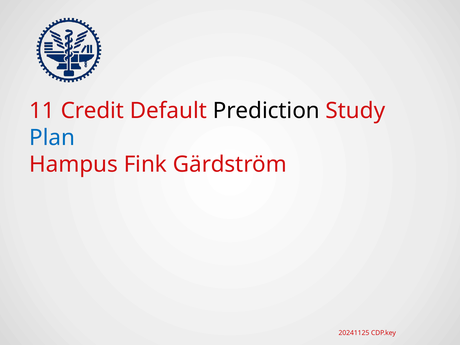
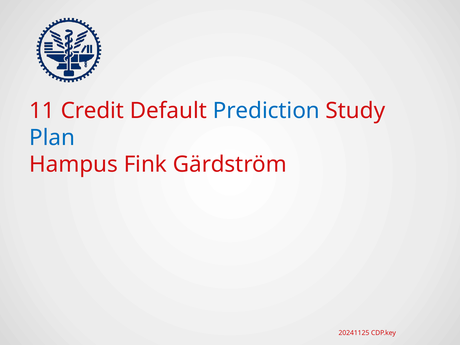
Prediction colour: black -> blue (266, 111)
